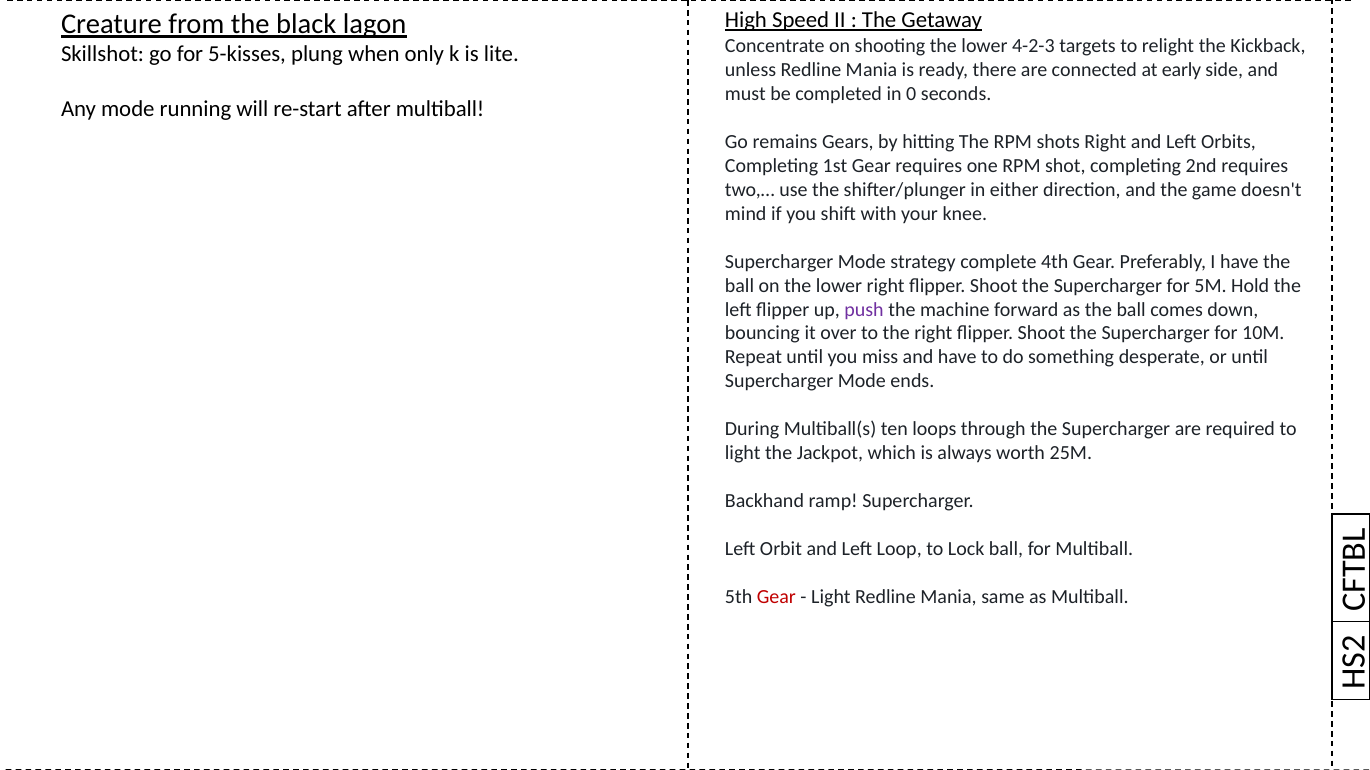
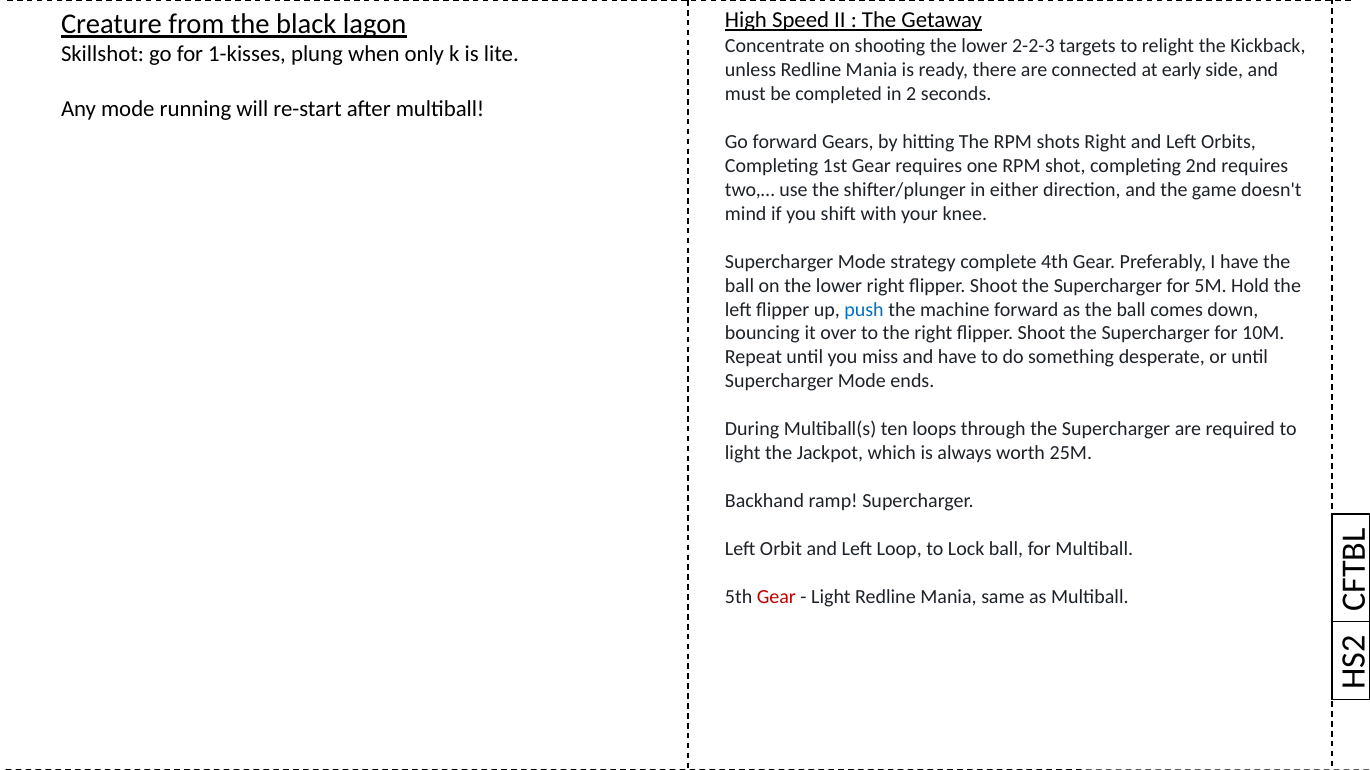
4-2-3: 4-2-3 -> 2-2-3 (1033, 46)
5-kisses: 5-kisses -> 1-kisses (247, 54)
in 0: 0 -> 2 (911, 94)
Go remains: remains -> forward (785, 142)
push colour: purple -> blue (864, 310)
